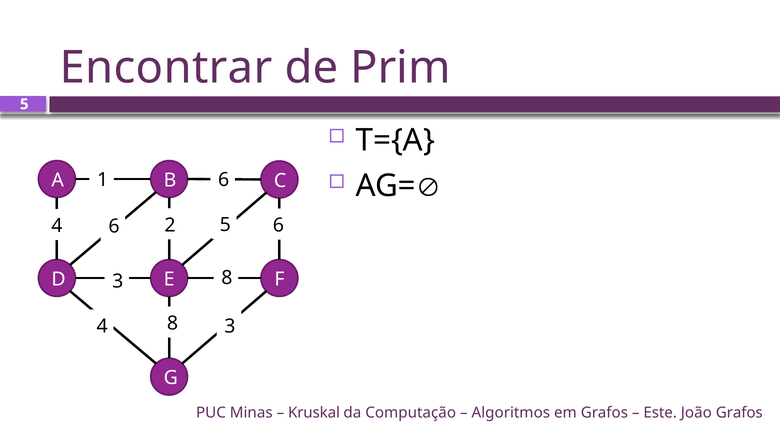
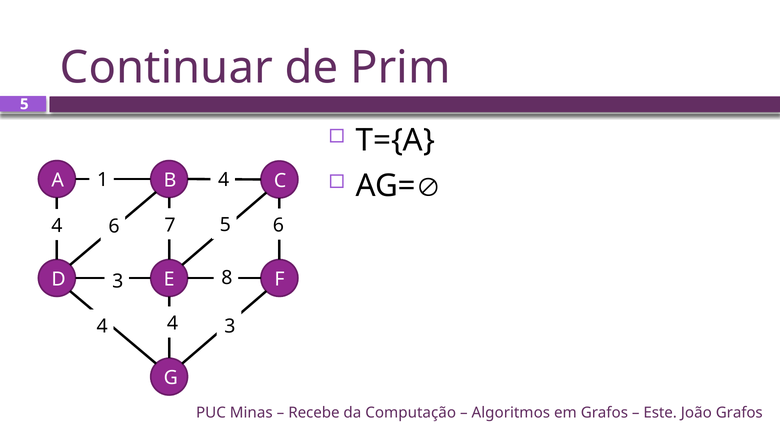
Encontrar: Encontrar -> Continuar (166, 68)
1 6: 6 -> 4 (224, 180)
2: 2 -> 7 (170, 225)
8: 8 -> 4 (173, 323)
Kruskal: Kruskal -> Recebe (314, 412)
